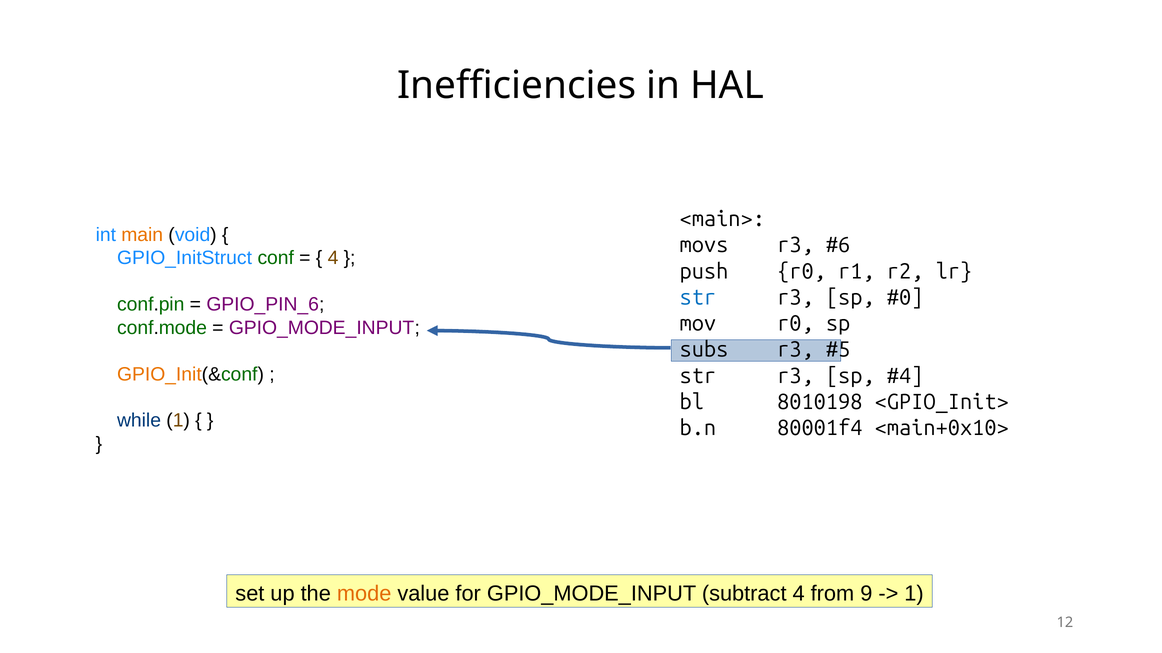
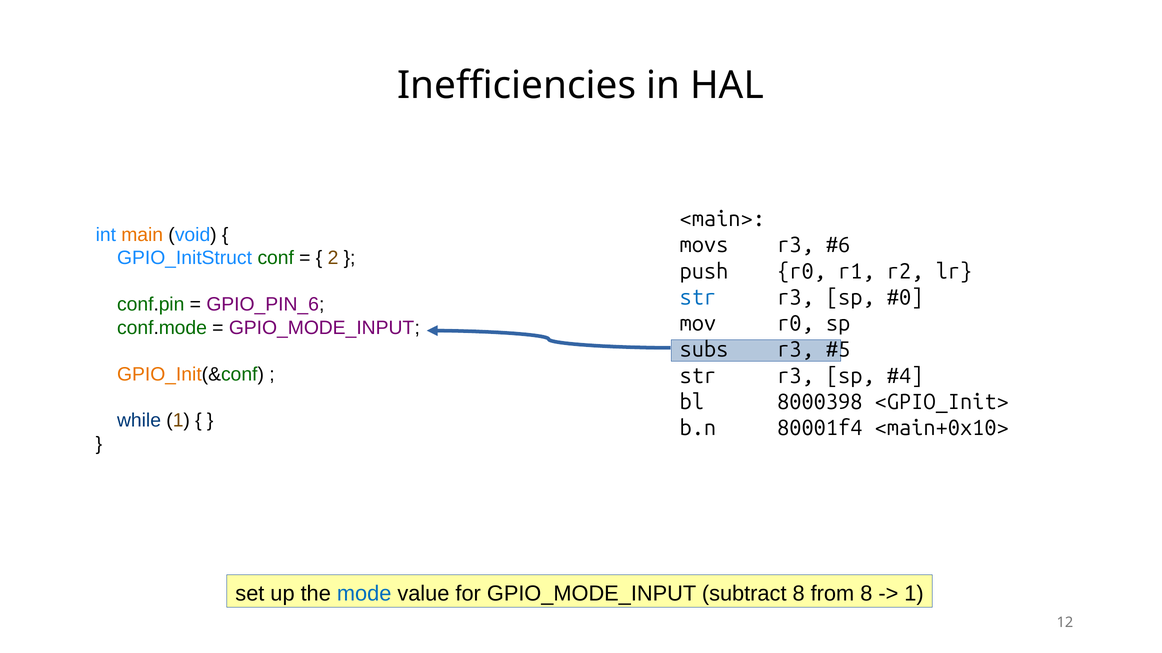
4: 4 -> 2 (333, 258)
8010198: 8010198 -> 8000398 (820, 402)
mode colour: orange -> blue (364, 594)
subtract 4: 4 -> 8 (799, 594)
from 9: 9 -> 8 (866, 594)
